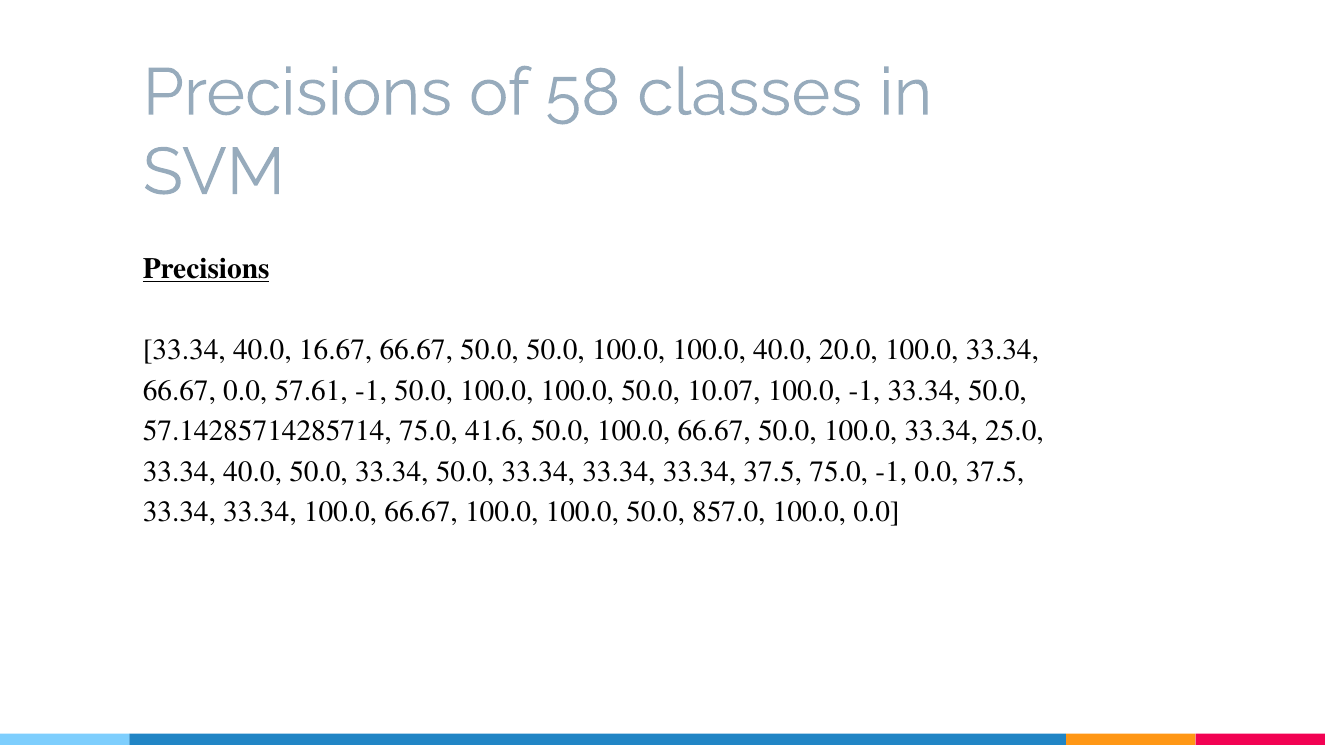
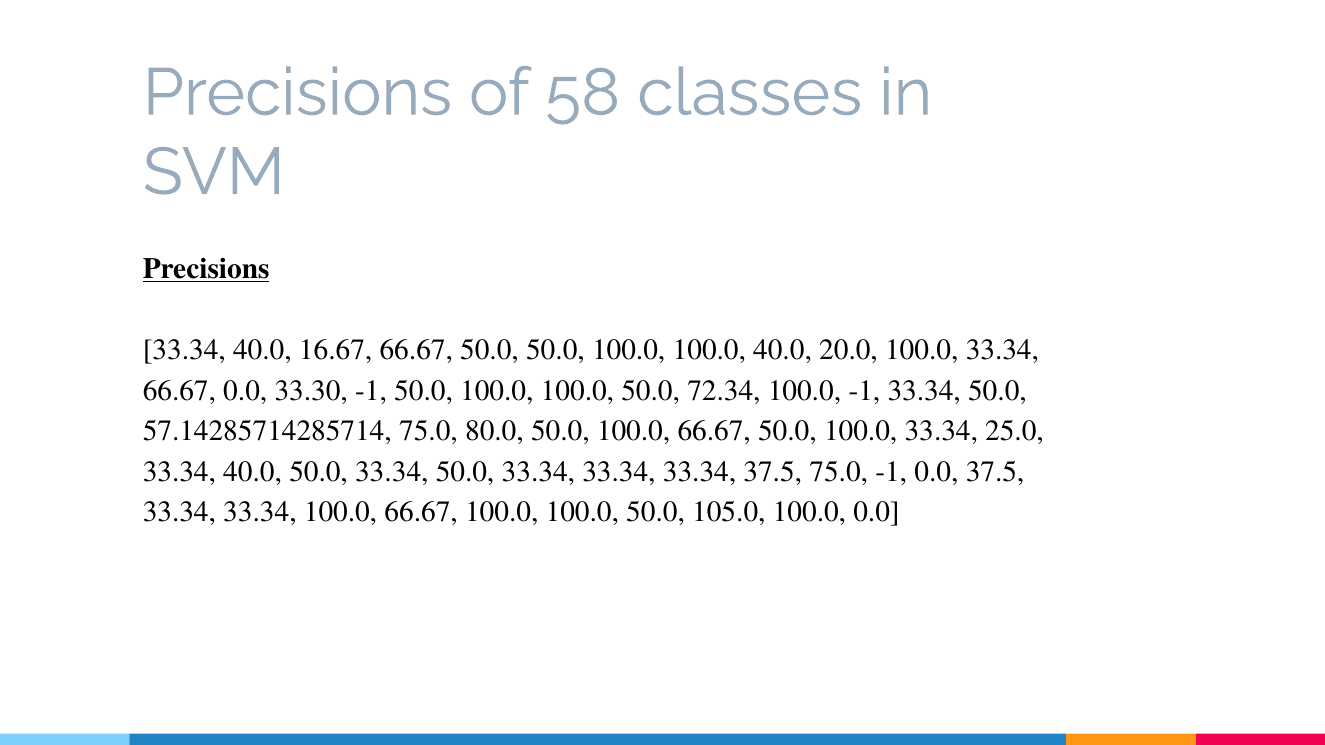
57.61: 57.61 -> 33.30 (311, 391)
10.07: 10.07 -> 72.34 (724, 391)
41.6: 41.6 -> 80.0 (494, 431)
857.0: 857.0 -> 105.0 (729, 512)
